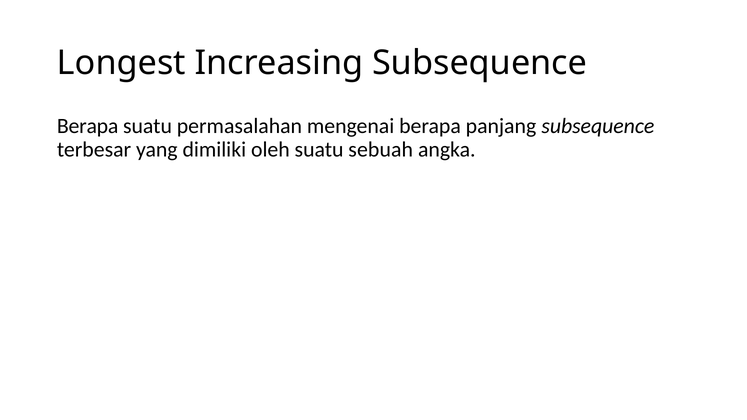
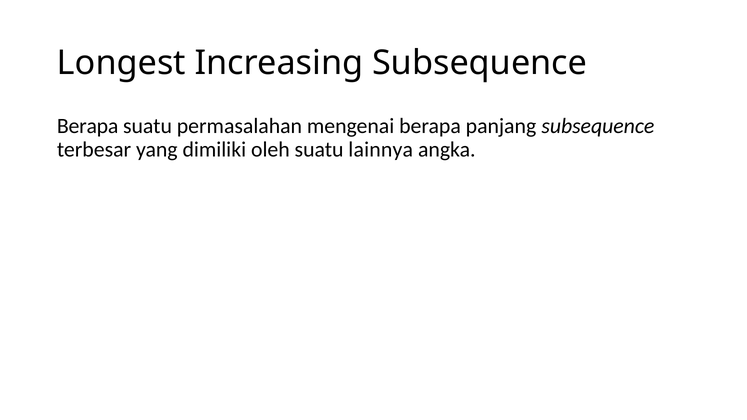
sebuah: sebuah -> lainnya (381, 150)
